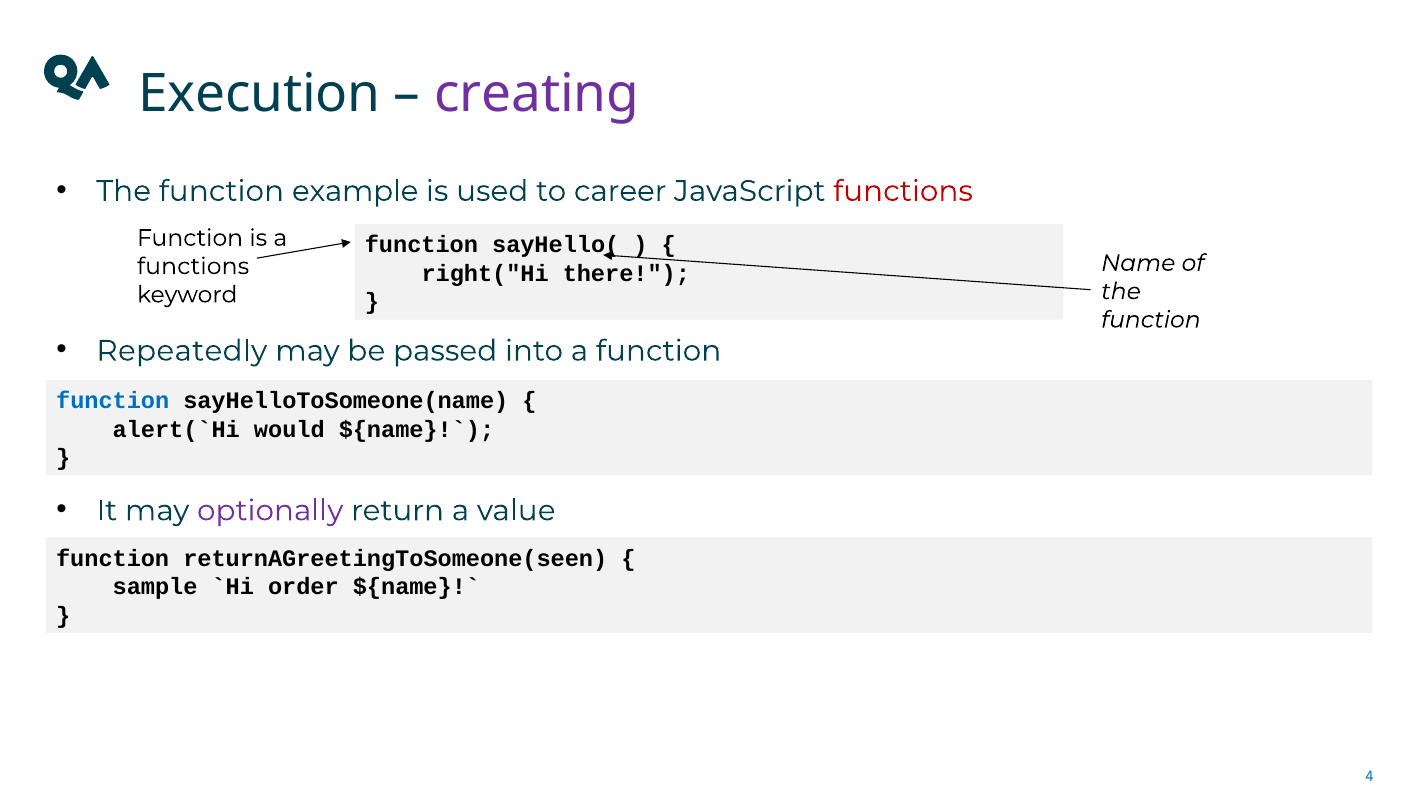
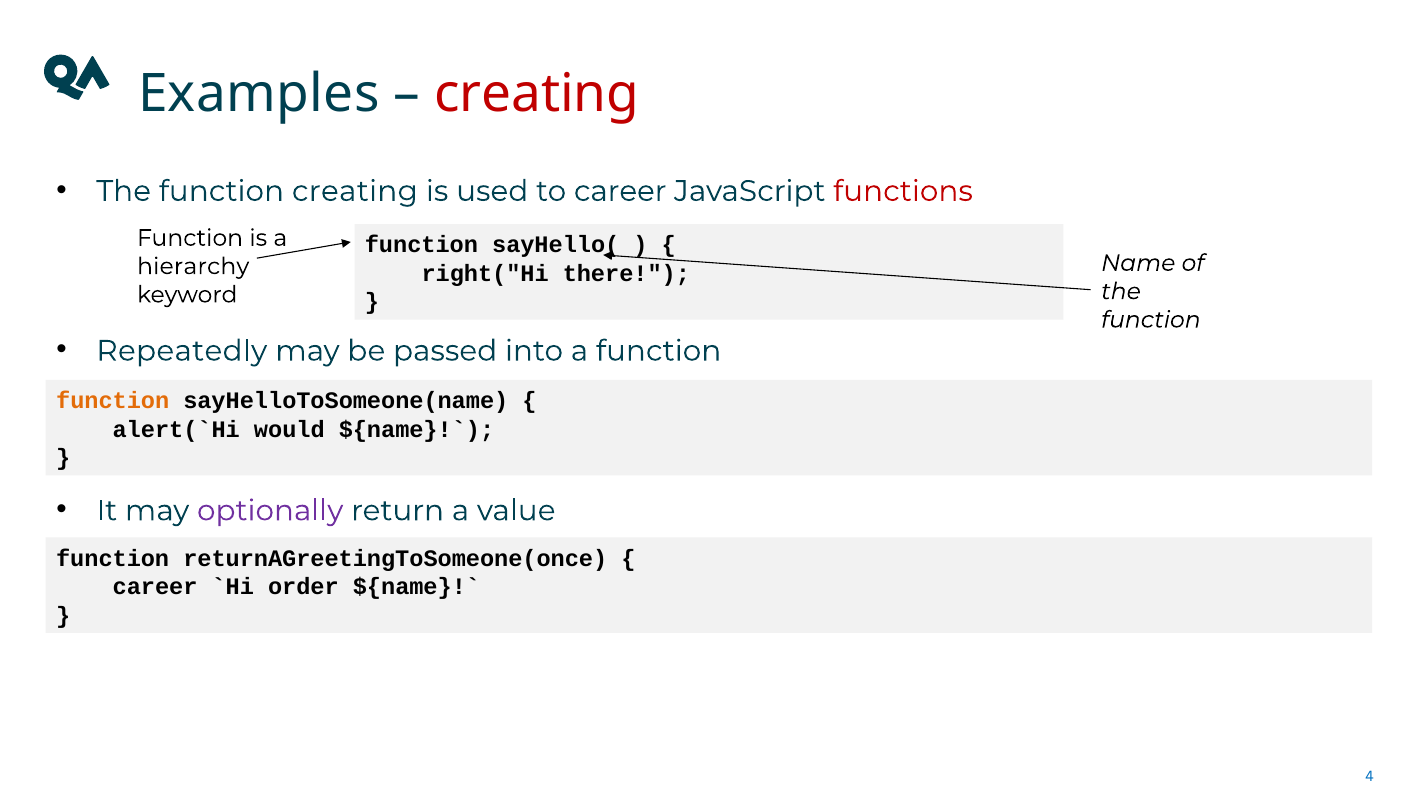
Execution: Execution -> Examples (259, 93)
creating colour: purple -> red (537, 93)
function example: example -> creating (355, 191)
functions: functions -> hierarchy (193, 266)
function colour: blue -> orange (113, 401)
returnAGreetingToSomeone(seen: returnAGreetingToSomeone(seen -> returnAGreetingToSomeone(once (395, 558)
sample: sample -> career (155, 587)
